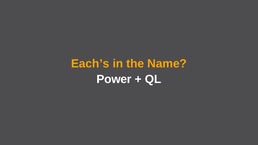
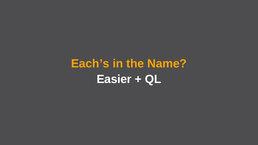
Power: Power -> Easier (114, 79)
